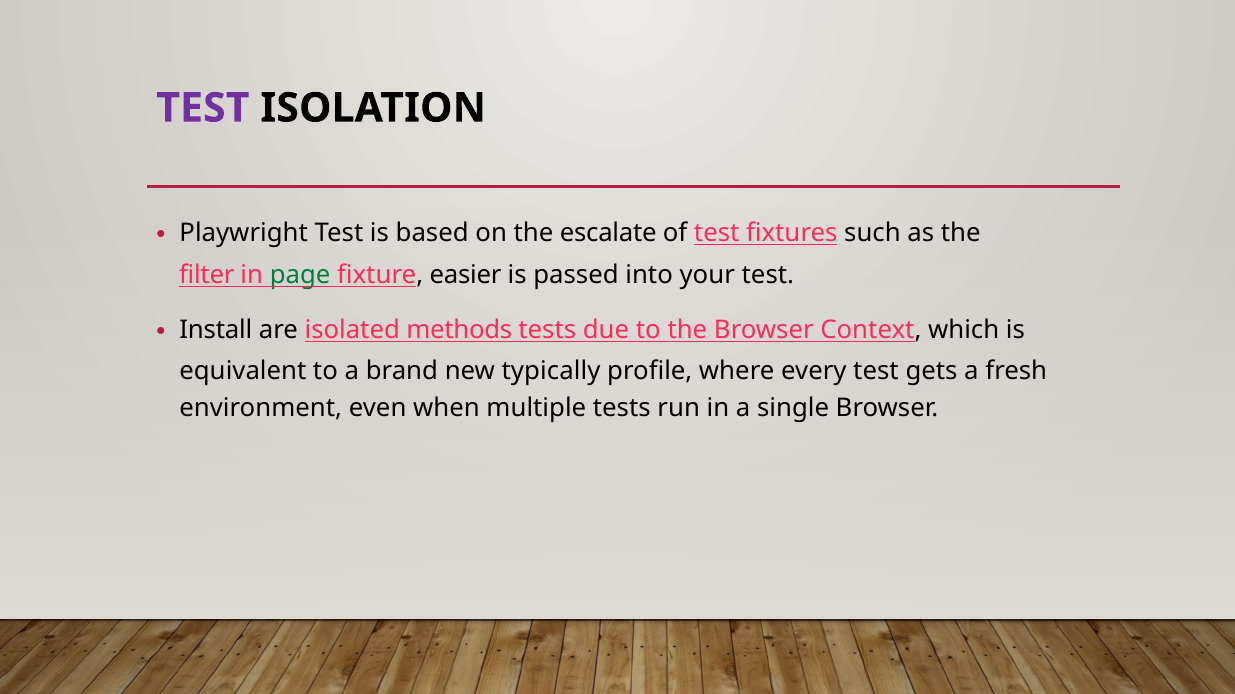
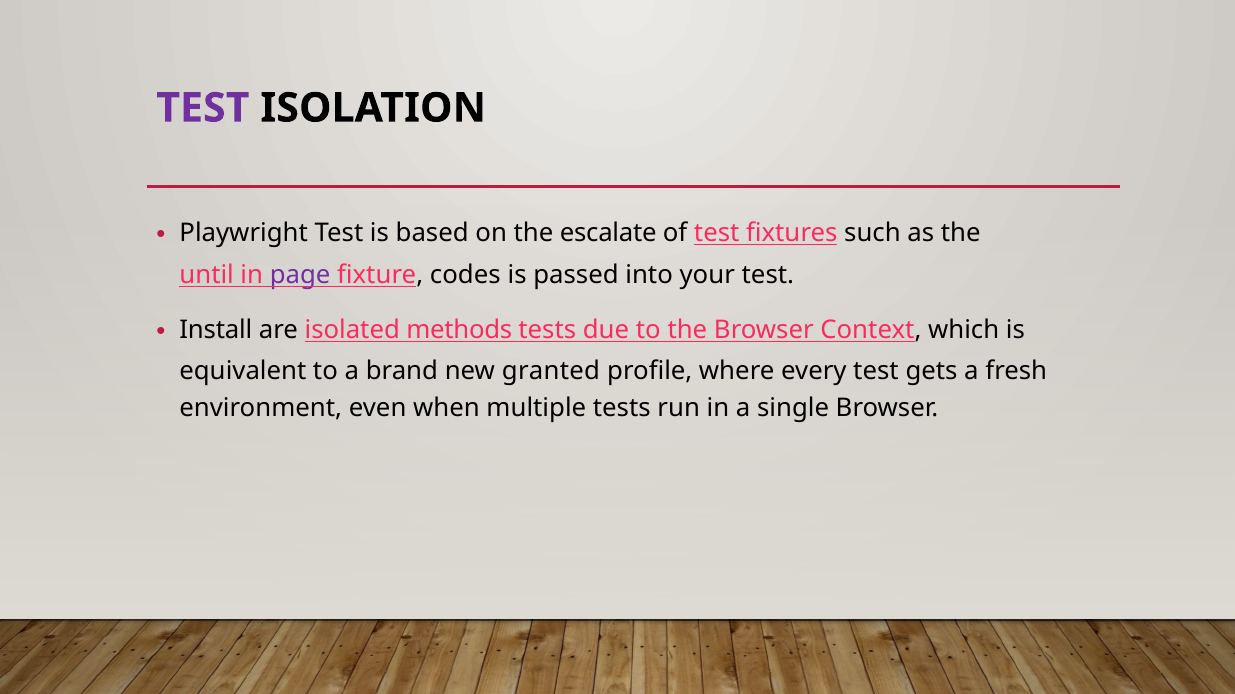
filter: filter -> until (207, 275)
page colour: green -> purple (300, 275)
easier: easier -> codes (465, 275)
typically: typically -> granted (551, 372)
